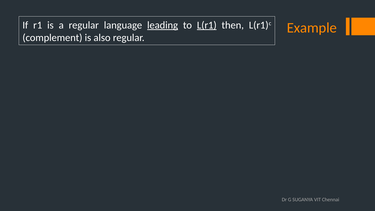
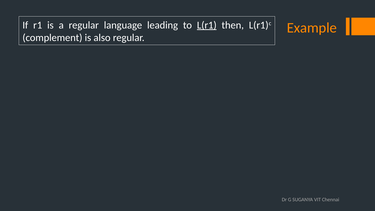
leading underline: present -> none (163, 25)
